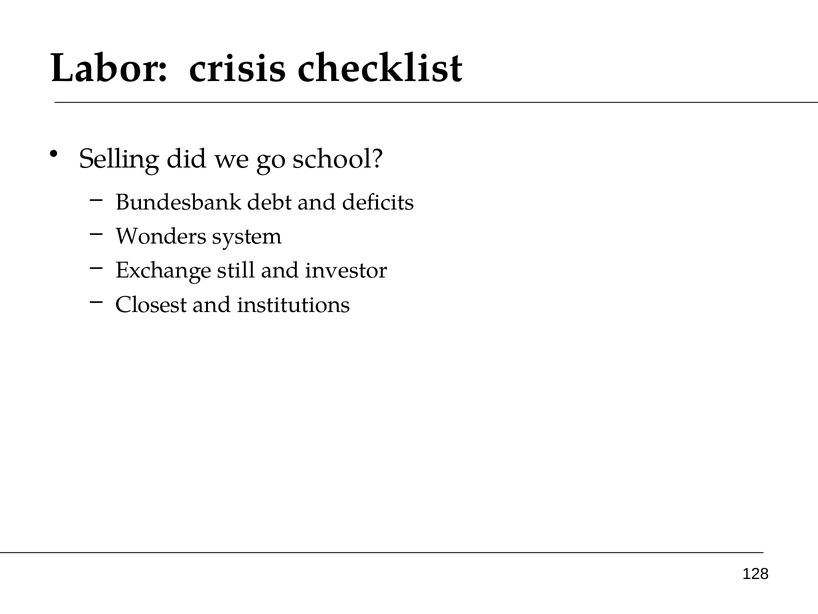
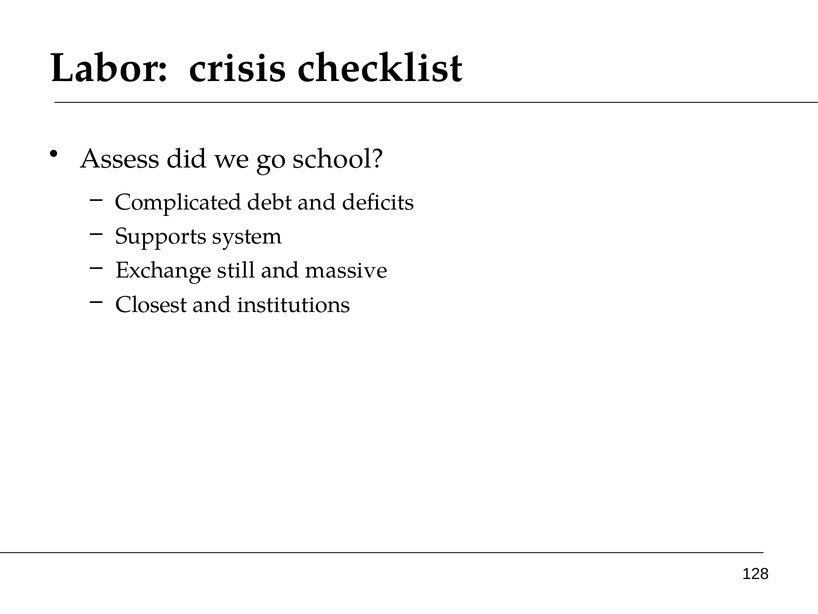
Selling: Selling -> Assess (120, 159)
Bundesbank: Bundesbank -> Complicated (179, 202)
Wonders: Wonders -> Supports (161, 236)
investor: investor -> massive (347, 270)
